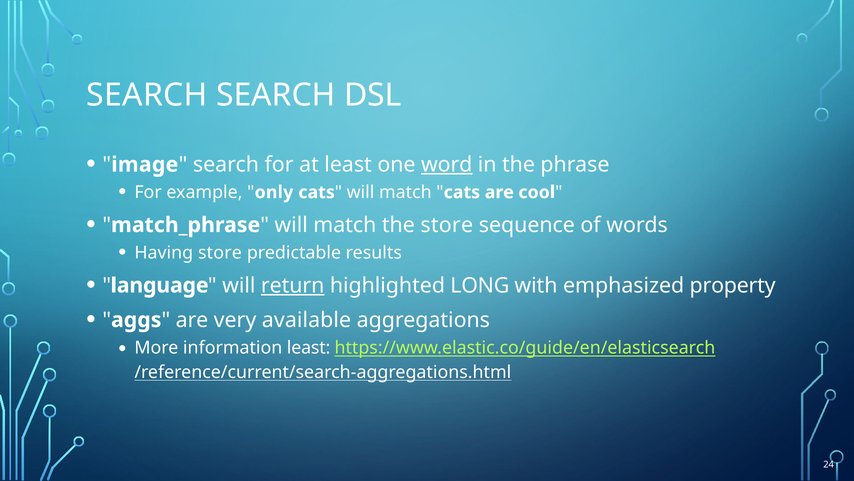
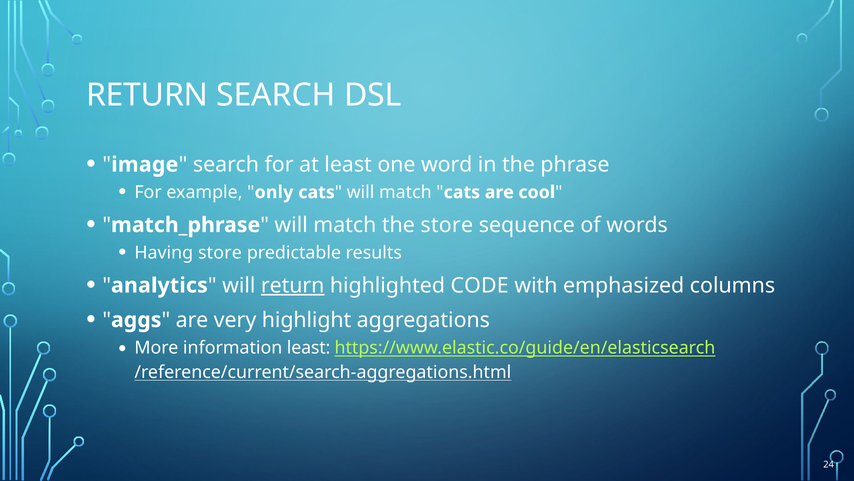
SEARCH: SEARCH -> RETURN (147, 95)
word underline: present -> none (447, 164)
language: language -> analytics (159, 285)
LONG: LONG -> CODE (480, 285)
property: property -> columns (732, 285)
available: available -> highlight (307, 320)
